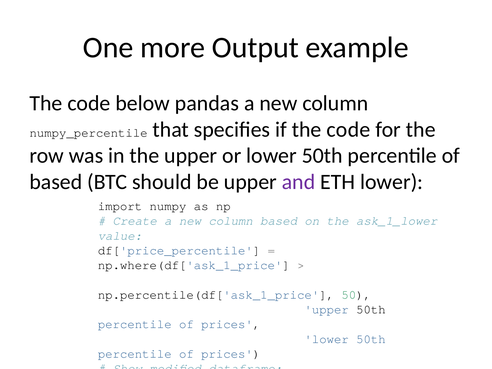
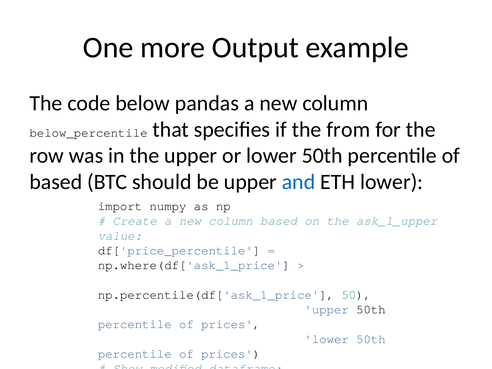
numpy_percentile: numpy_percentile -> below_percentile (89, 133)
if the code: code -> from (348, 129)
and colour: purple -> blue (299, 182)
ask_1_lower: ask_1_lower -> ask_1_upper (397, 221)
